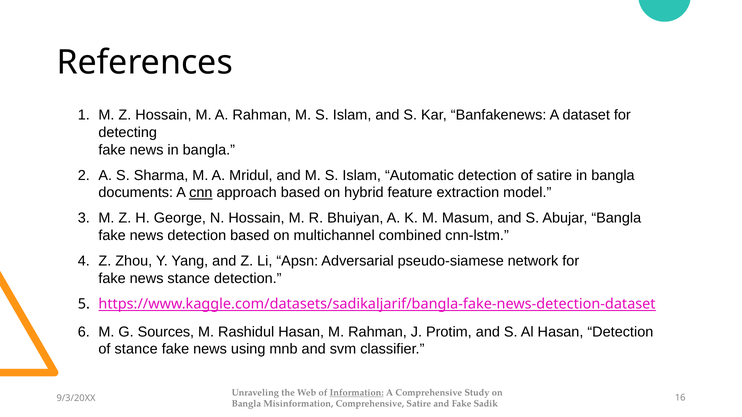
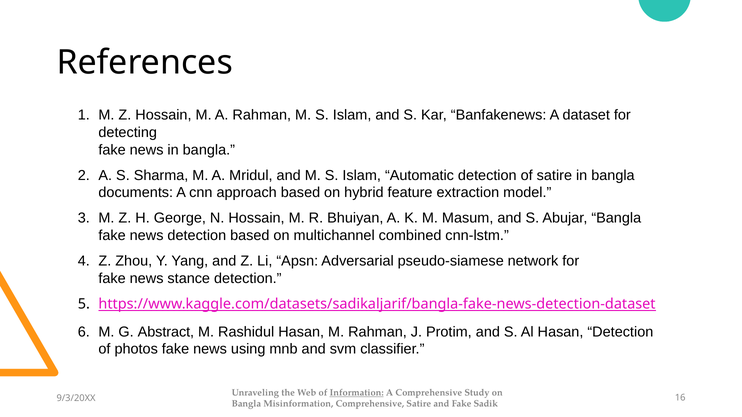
cnn underline: present -> none (201, 193)
Sources: Sources -> Abstract (166, 332)
of stance: stance -> photos (136, 349)
